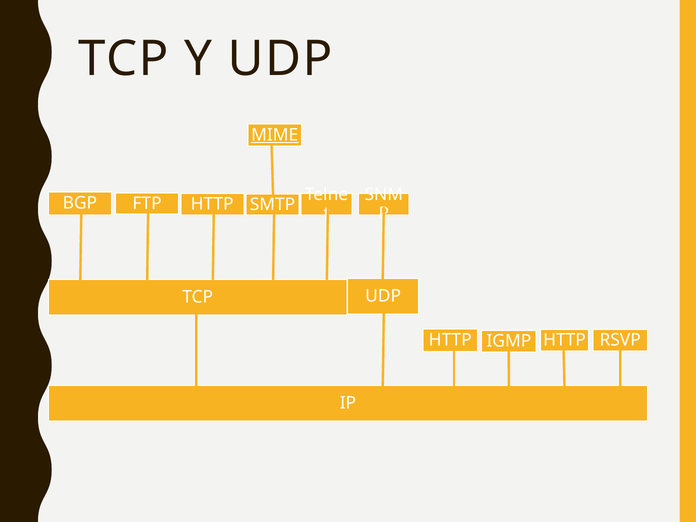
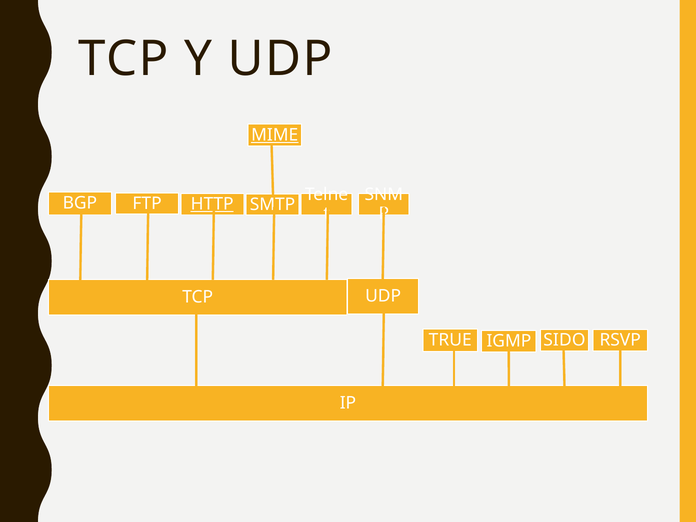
HTTP underline: none -> present (212, 204)
HTTP: HTTP -> TRUE (450, 340)
IGMP HTTP: HTTP -> SIDO (564, 340)
